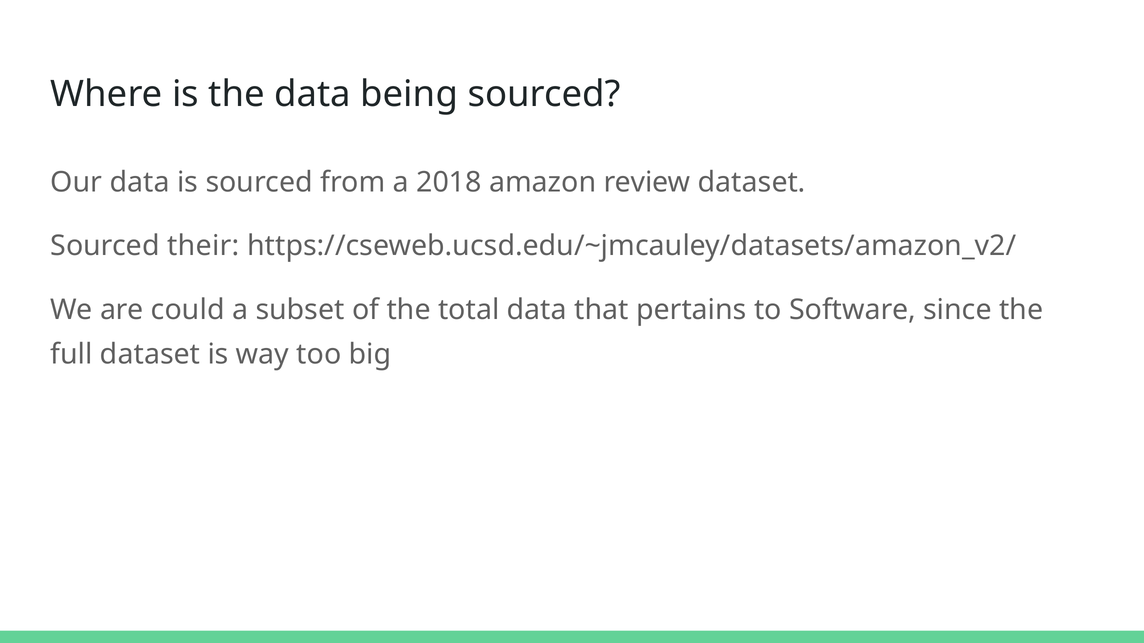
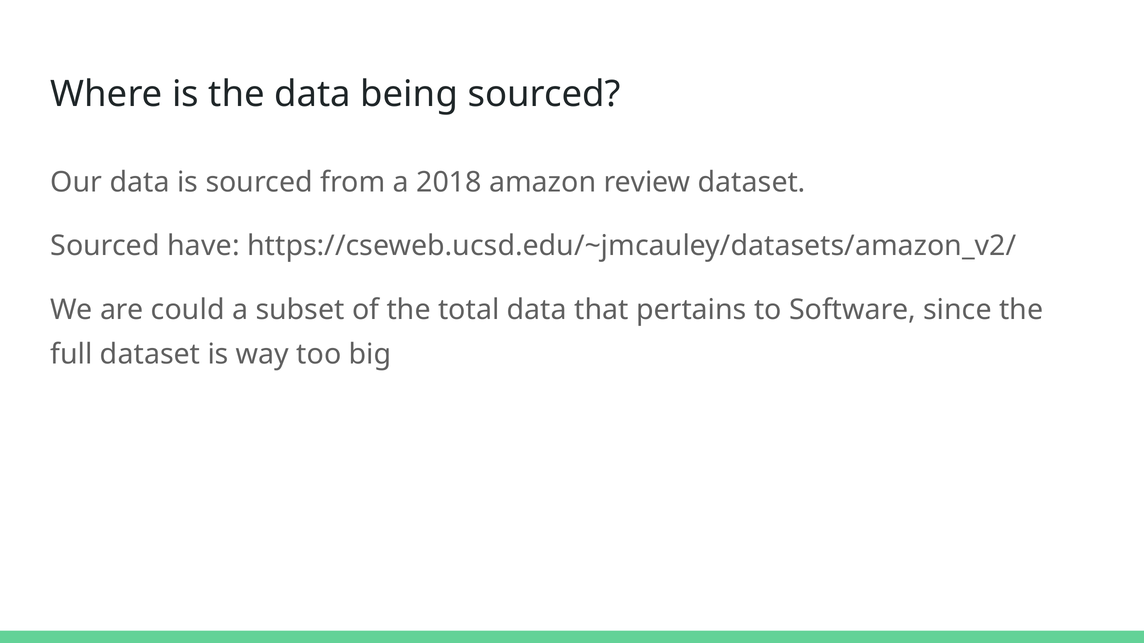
their: their -> have (203, 246)
